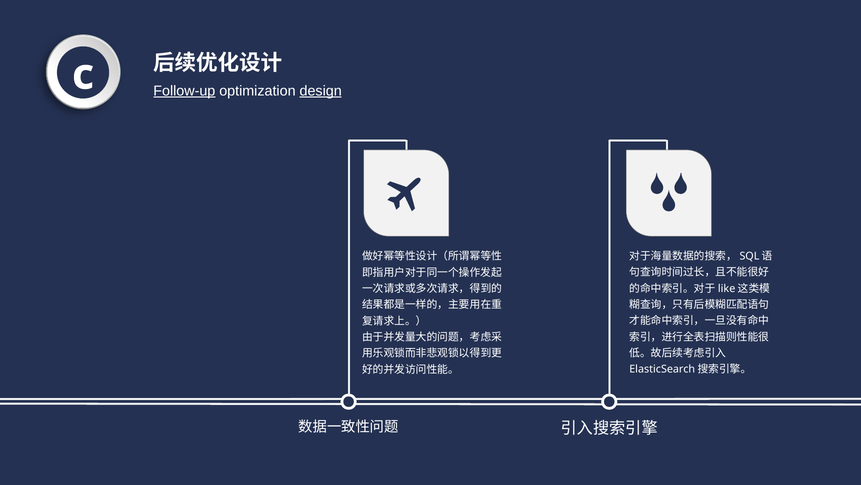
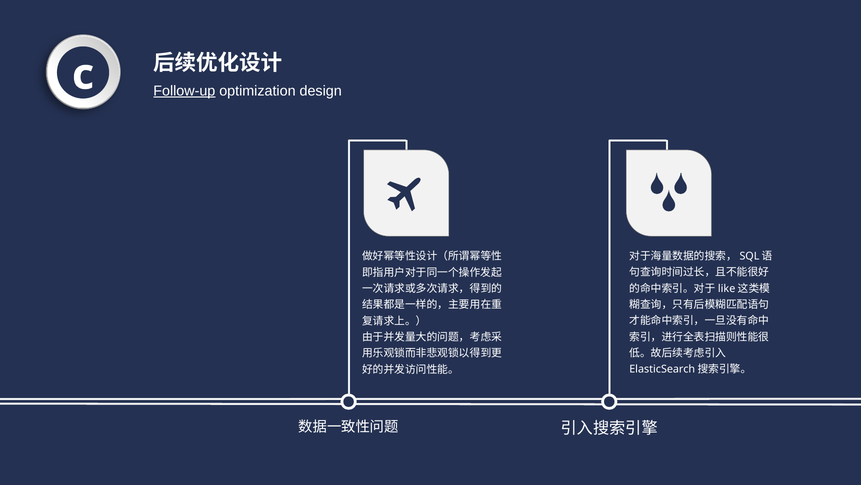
design underline: present -> none (321, 91)
